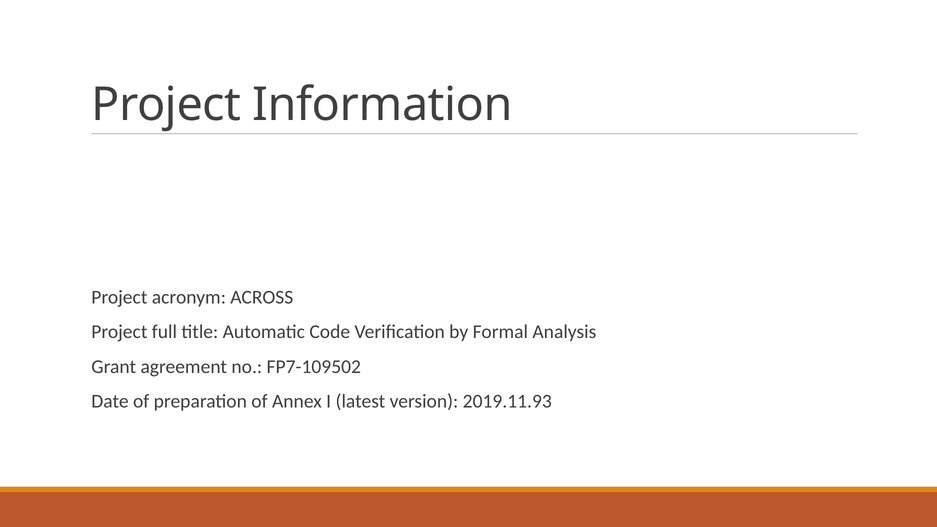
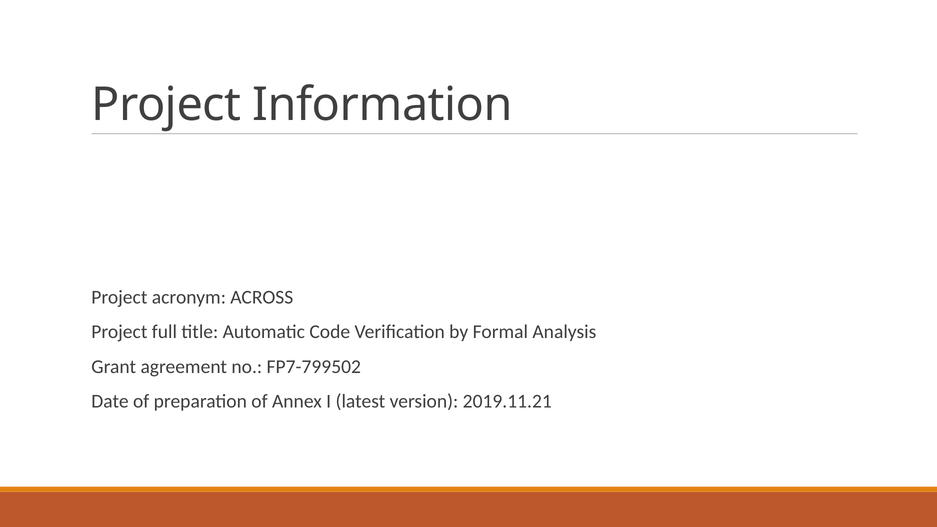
FP7-109502: FP7-109502 -> FP7-799502 (314, 367)
2019.11.93: 2019.11.93 -> 2019.11.21 (507, 401)
